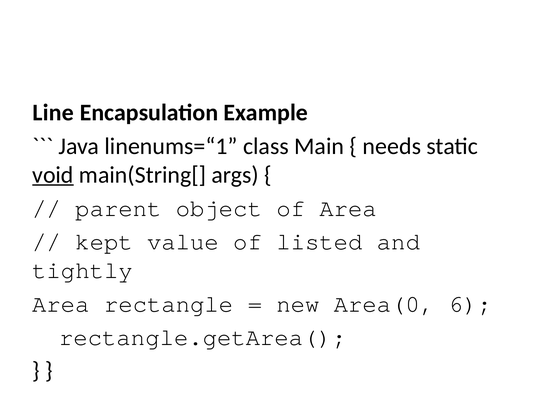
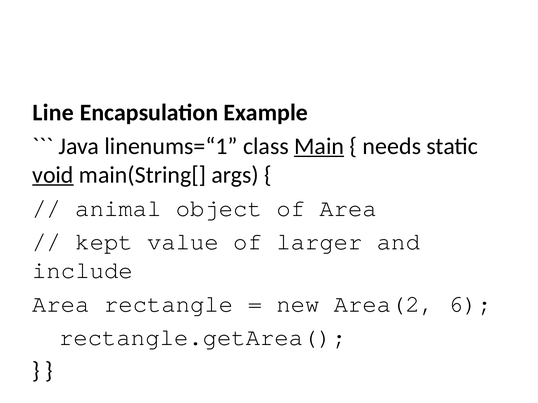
Main underline: none -> present (319, 146)
parent: parent -> animal (118, 209)
listed: listed -> larger (319, 242)
tightly: tightly -> include (83, 271)
Area(0: Area(0 -> Area(2 (384, 304)
